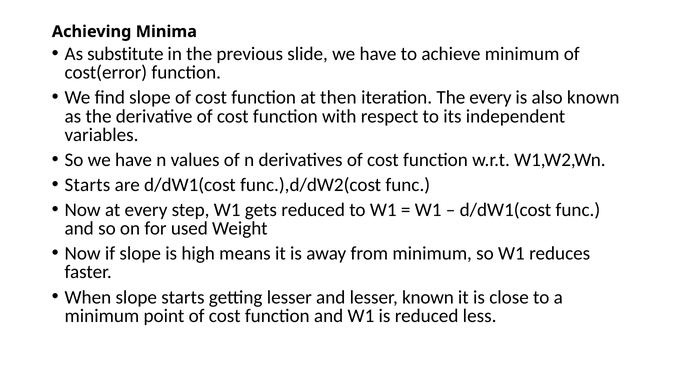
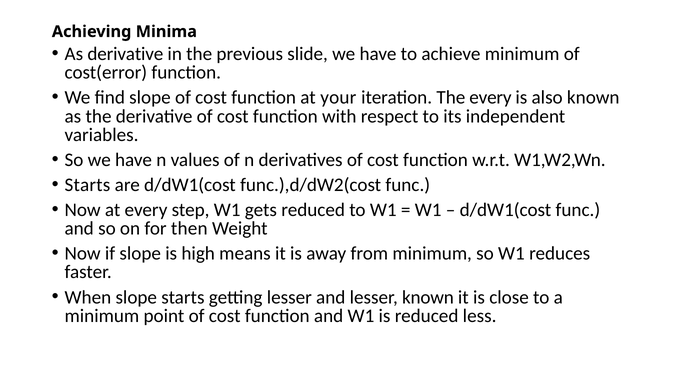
As substitute: substitute -> derivative (125, 54)
then: then -> your (338, 97)
used: used -> then (189, 228)
